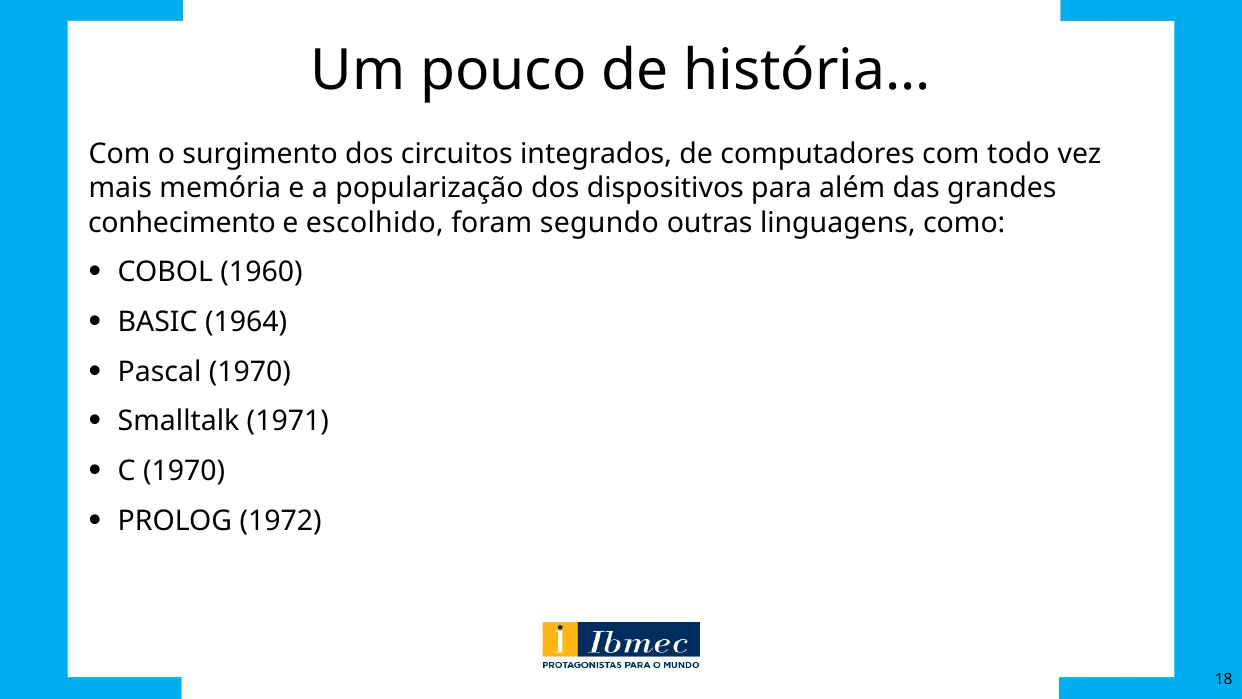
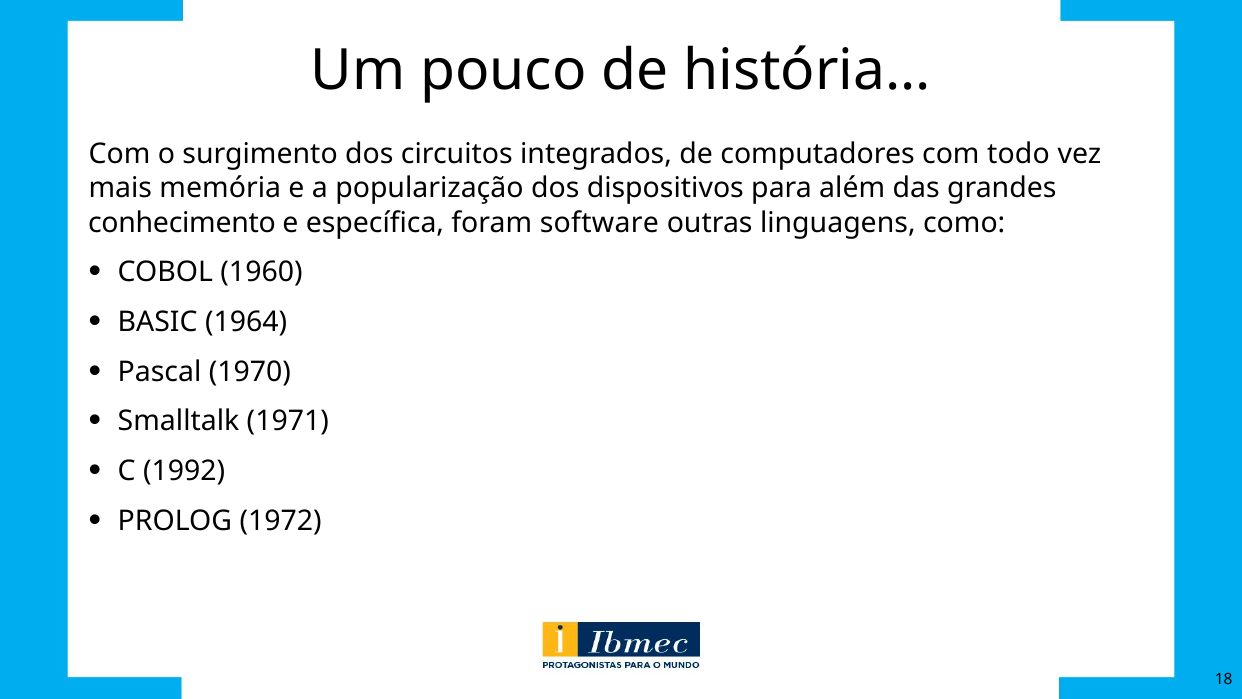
escolhido: escolhido -> específica (375, 223)
segundo: segundo -> software (599, 223)
C 1970: 1970 -> 1992 (184, 471)
